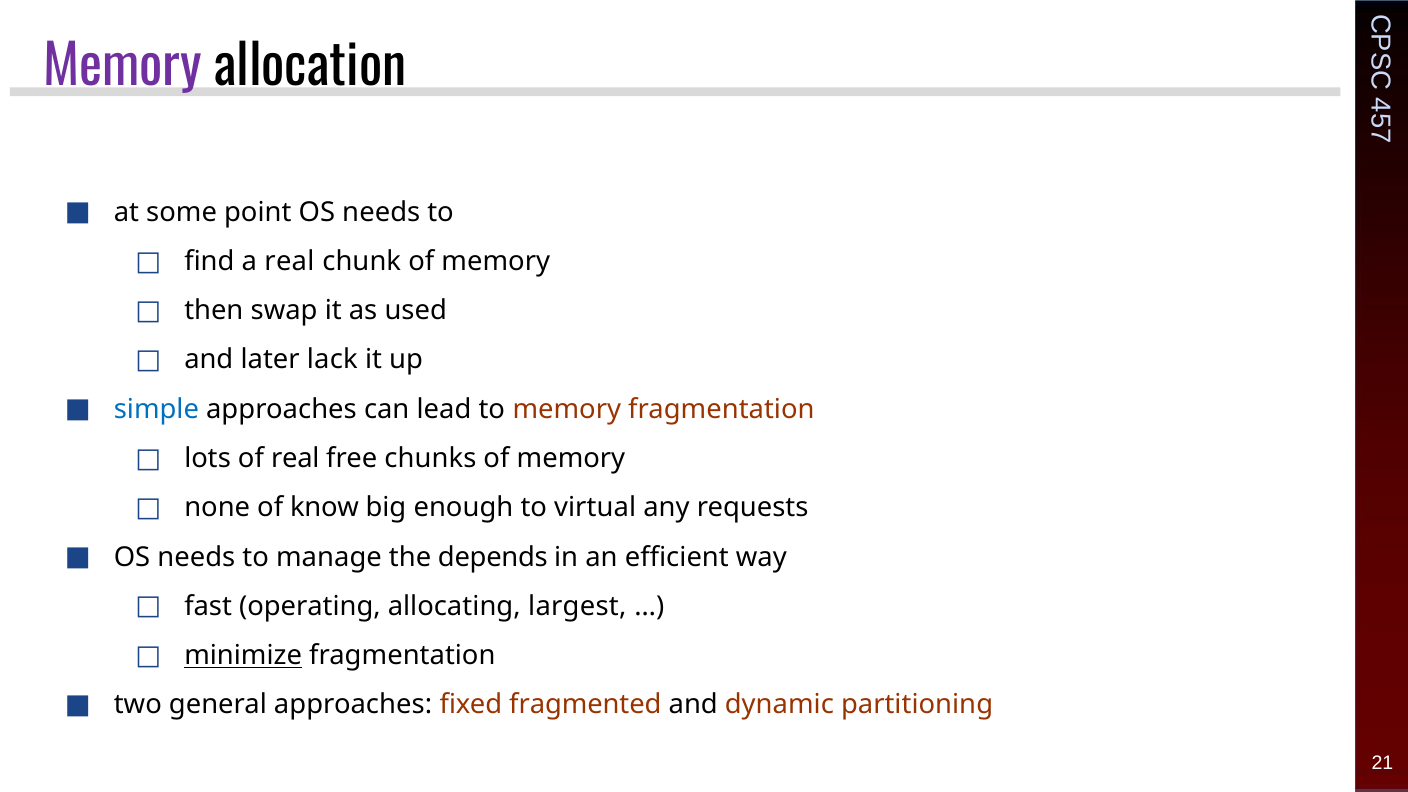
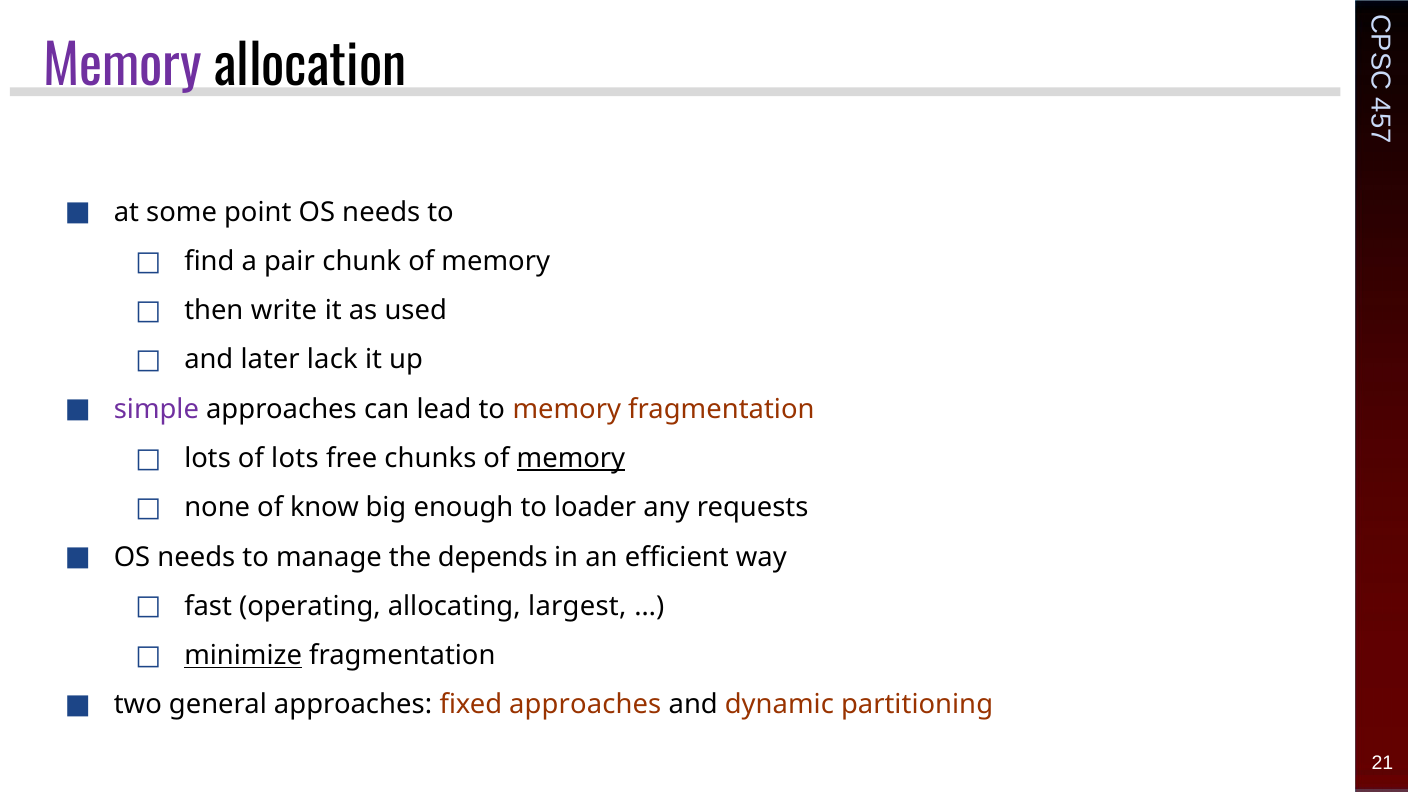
a real: real -> pair (289, 261)
swap: swap -> write (284, 311)
simple colour: blue -> purple (156, 409)
of real: real -> lots (295, 458)
memory underline: none -> present (571, 458)
virtual: virtual -> loader (595, 508)
fixed fragmented: fragmented -> approaches (585, 705)
